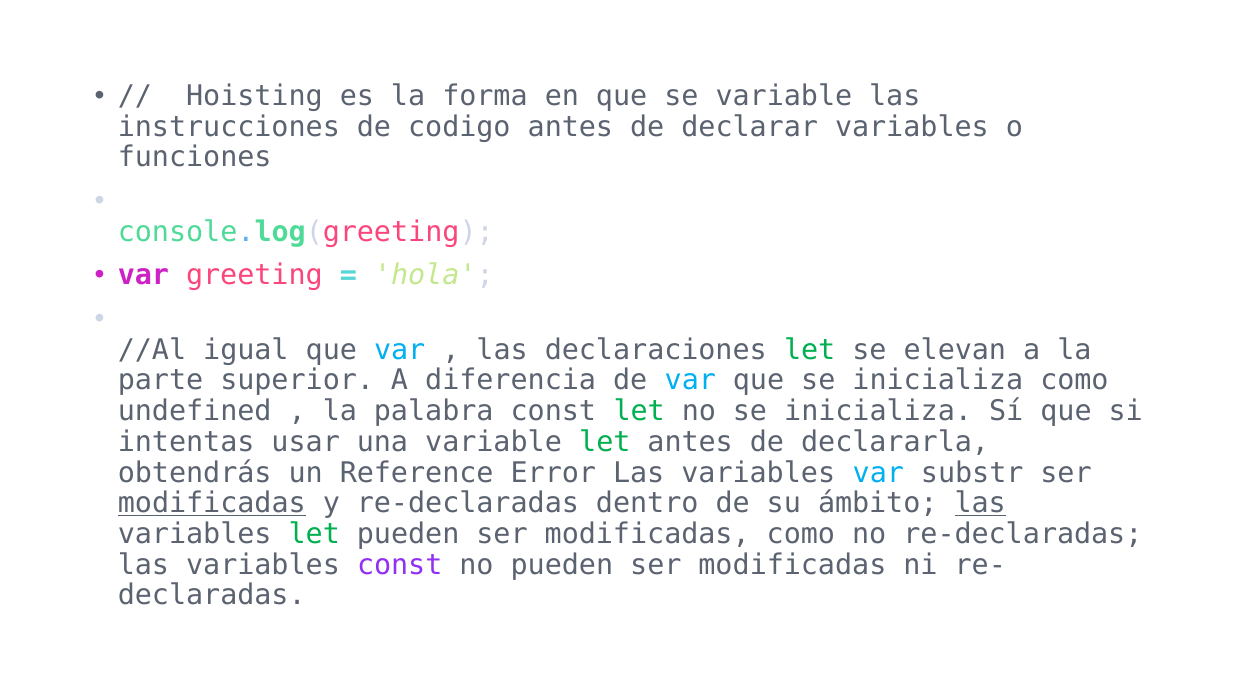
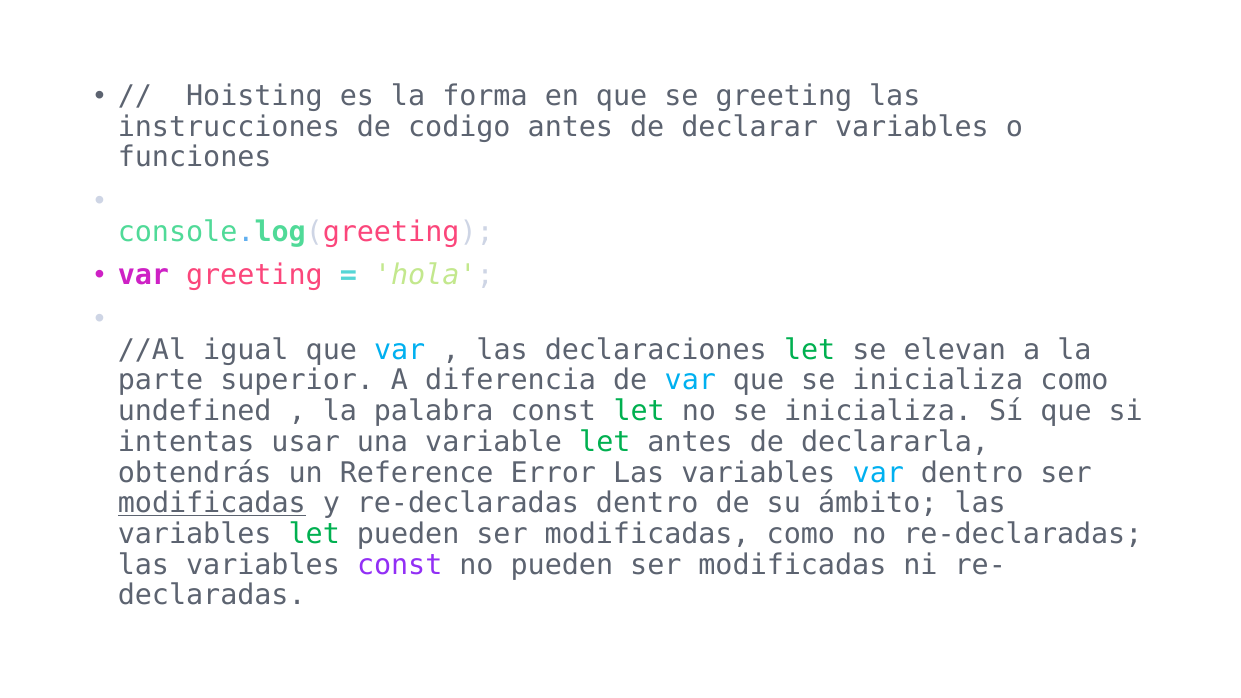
se variable: variable -> greeting (784, 96)
var substr: substr -> dentro (972, 473)
las underline: present -> none (980, 503)
